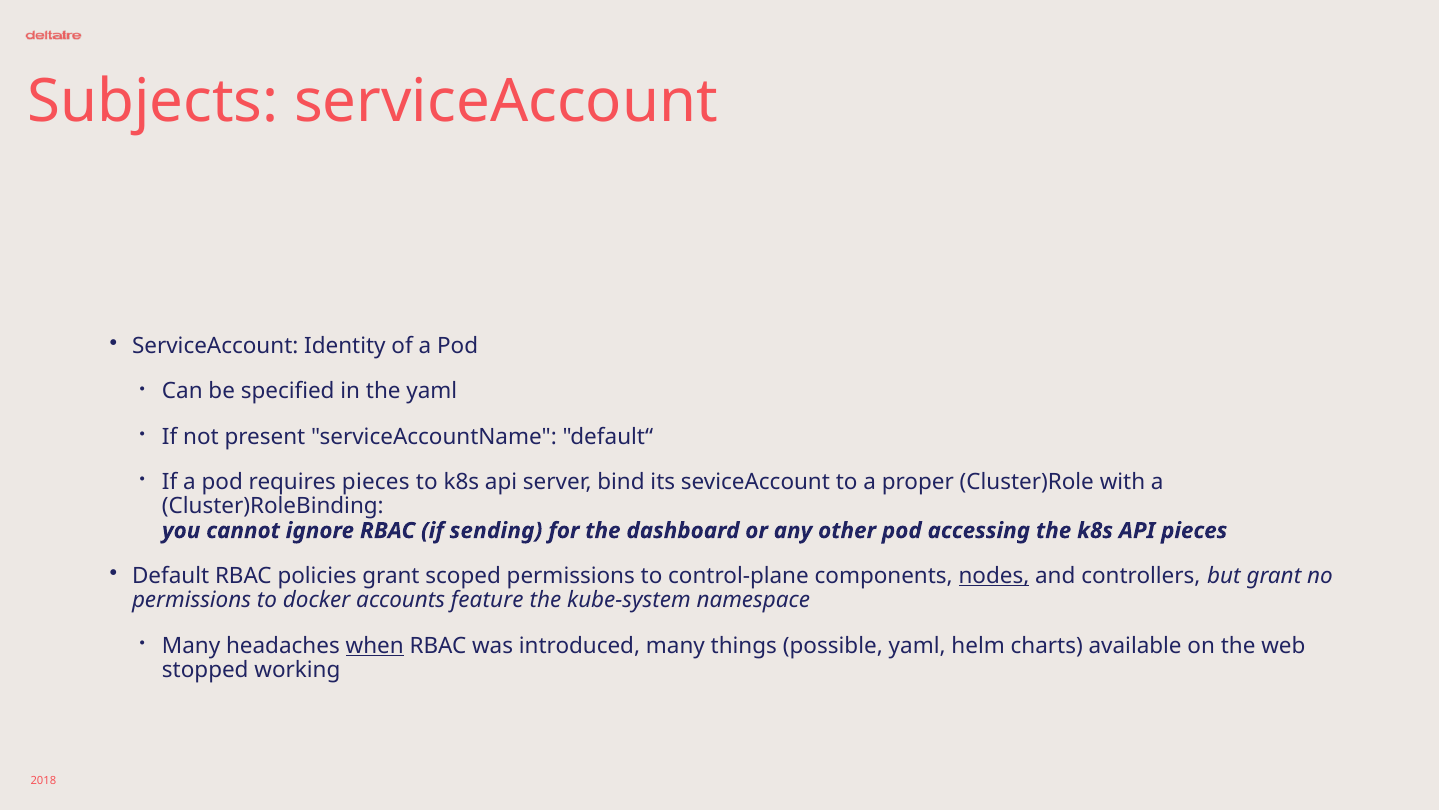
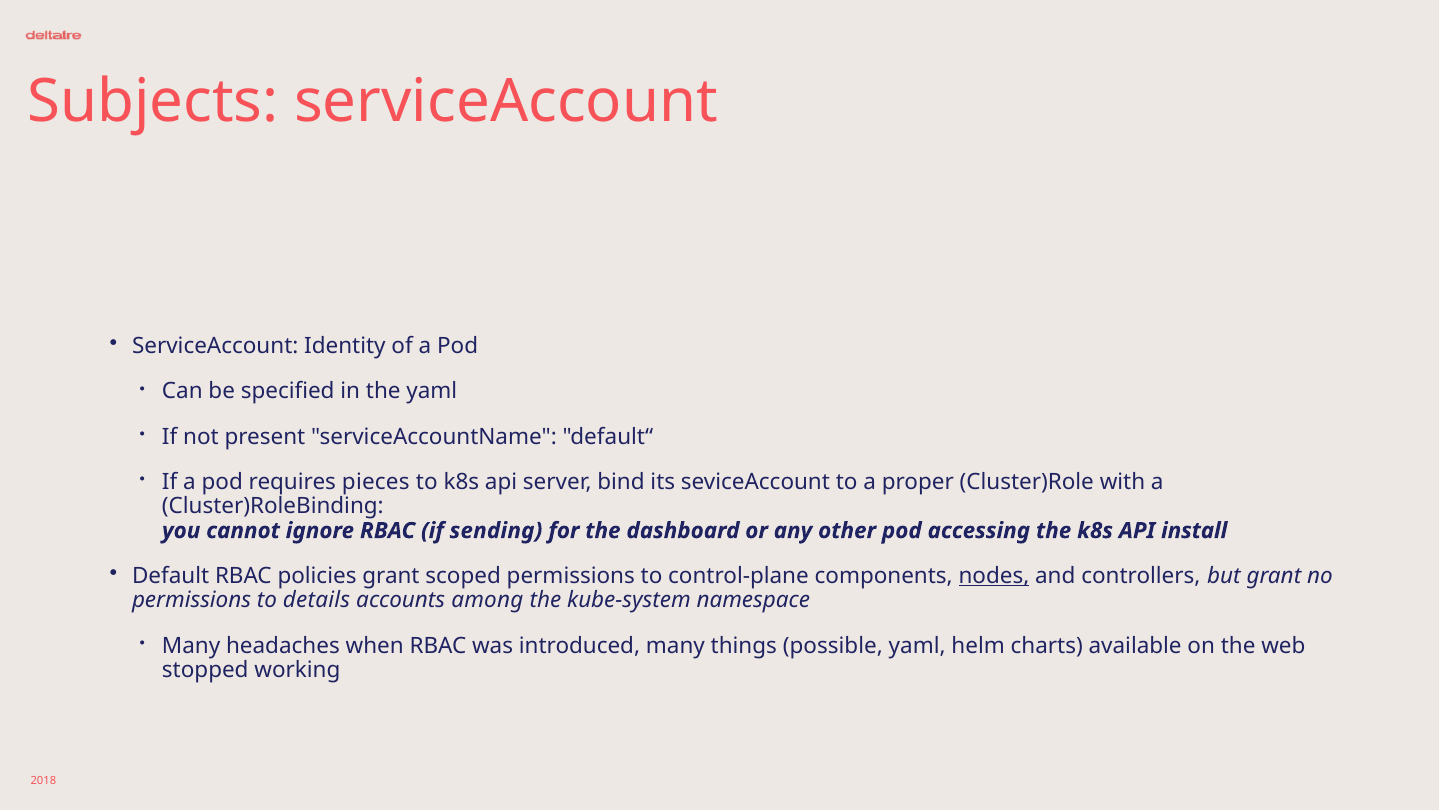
API pieces: pieces -> install (1194, 530)
docker: docker -> details (317, 600)
feature: feature -> among (487, 600)
when underline: present -> none (375, 645)
